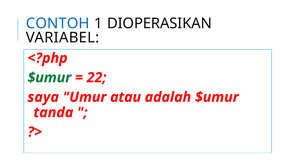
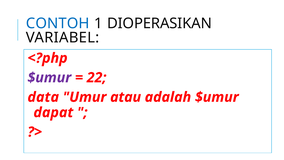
$umur colour: green -> purple (49, 77)
saya: saya -> data (43, 97)
tanda: tanda -> dapat (53, 112)
